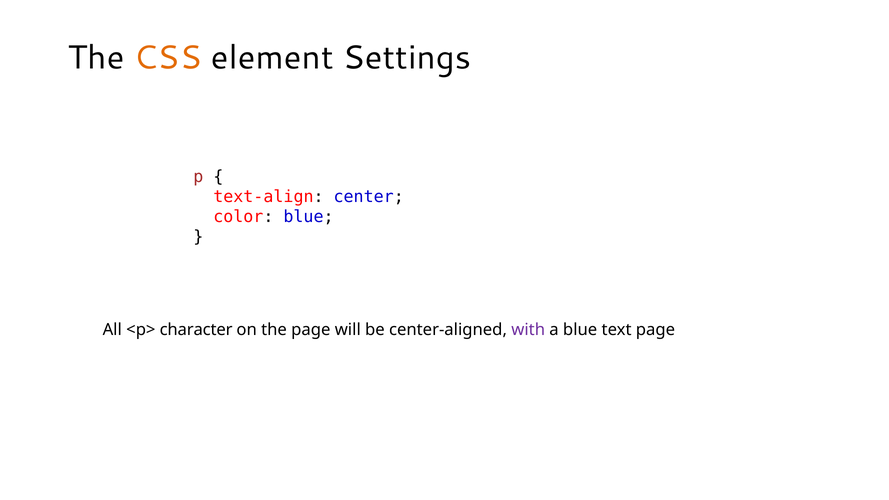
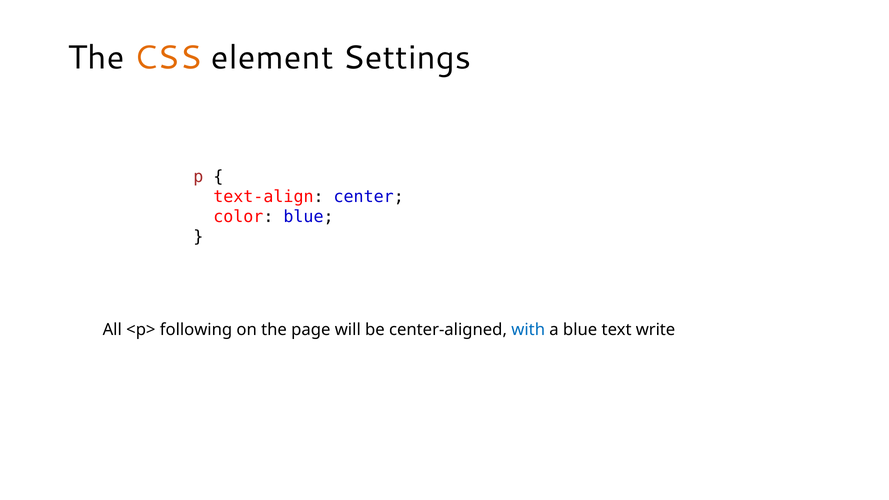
character: character -> following (196, 330)
with colour: purple -> blue (528, 330)
text page: page -> write (656, 330)
